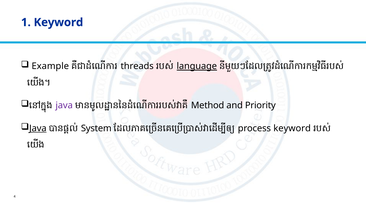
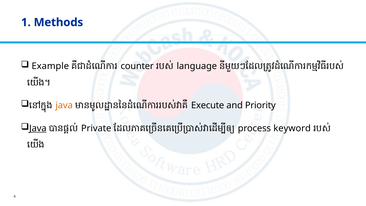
1 Keyword: Keyword -> Methods (58, 22)
threads: threads -> counter (137, 66)
language underline: present -> none (197, 66)
java colour: purple -> orange (64, 105)
Method: Method -> Execute (208, 105)
System: System -> Private (96, 128)
